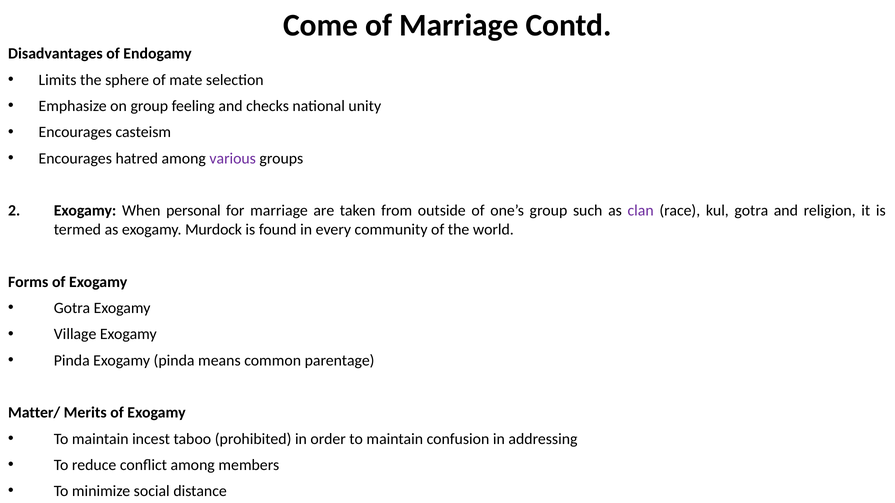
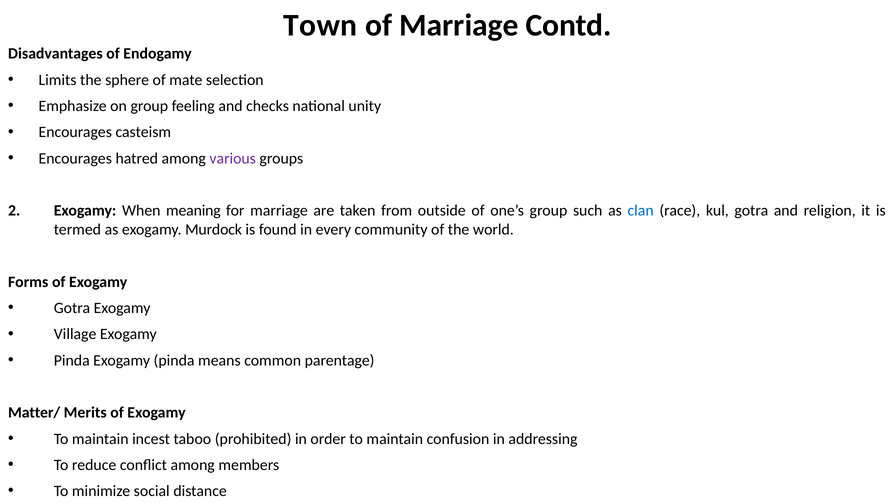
Come: Come -> Town (320, 25)
personal: personal -> meaning (193, 211)
clan colour: purple -> blue (641, 211)
